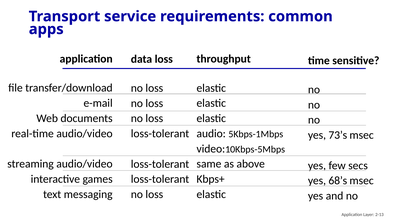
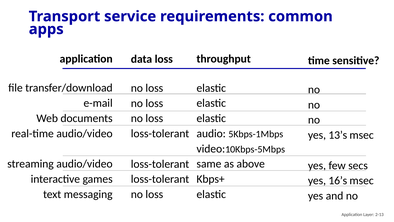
73’s: 73’s -> 13’s (338, 135)
68’s: 68’s -> 16’s (338, 180)
